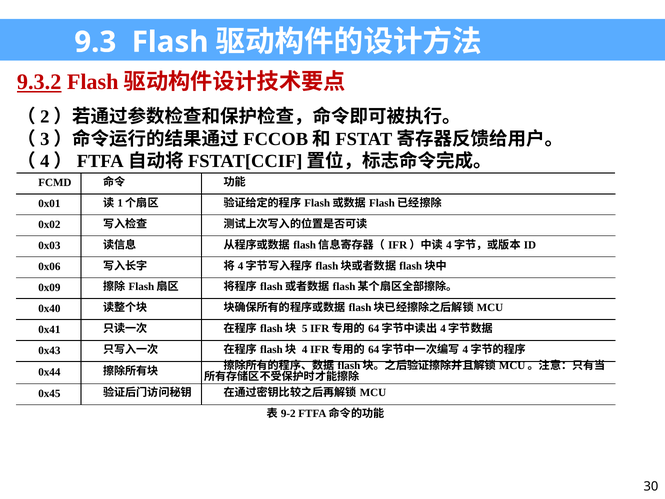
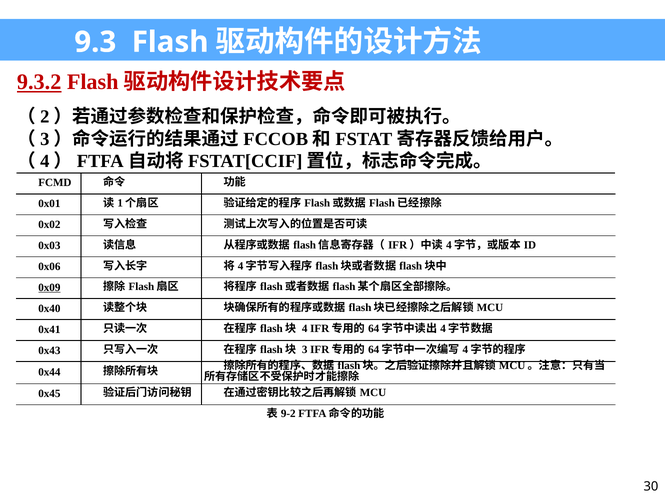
0x09 underline: none -> present (49, 287)
5: 5 -> 4 (305, 329)
4: 4 -> 3 (305, 350)
